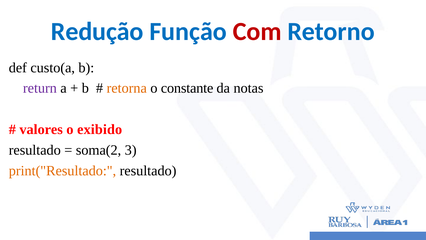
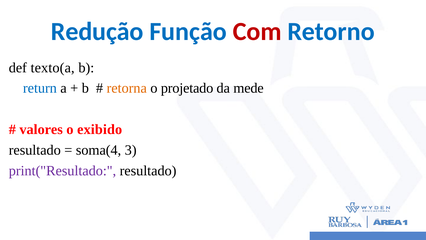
custo(a: custo(a -> texto(a (53, 68)
return colour: purple -> blue (40, 88)
constante: constante -> projetado (187, 88)
notas: notas -> mede (249, 88)
soma(2: soma(2 -> soma(4 (99, 150)
print("Resultado colour: orange -> purple (62, 171)
